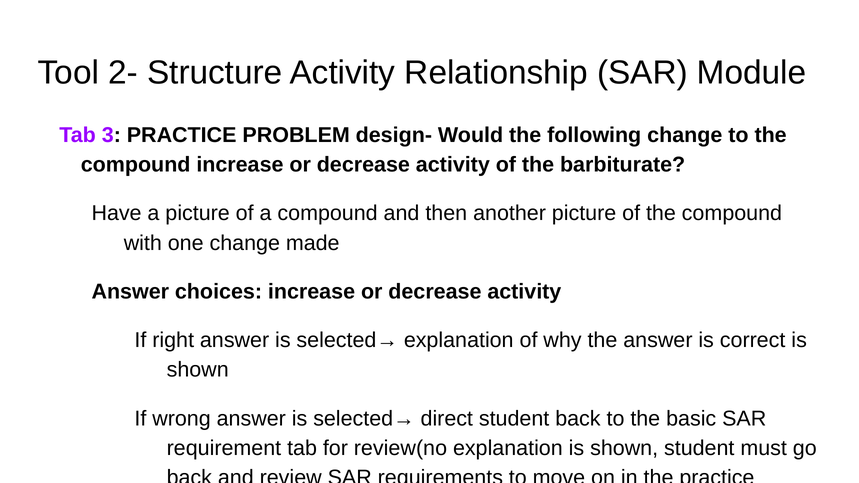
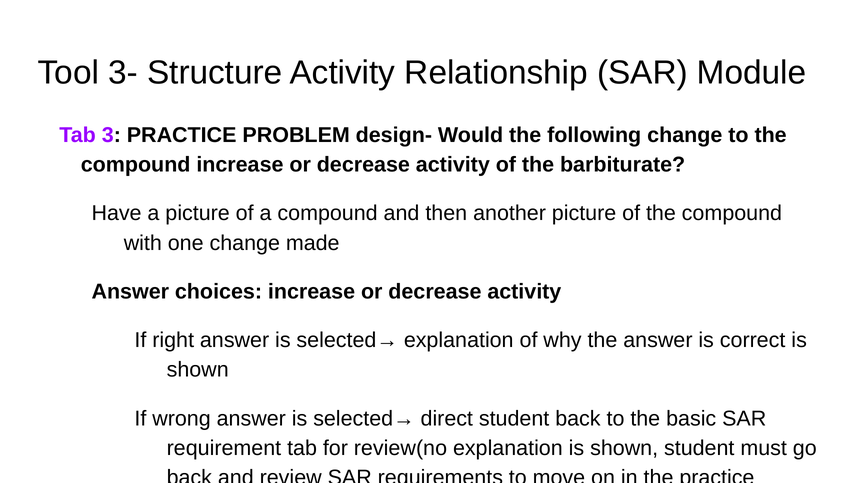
2-: 2- -> 3- (123, 73)
